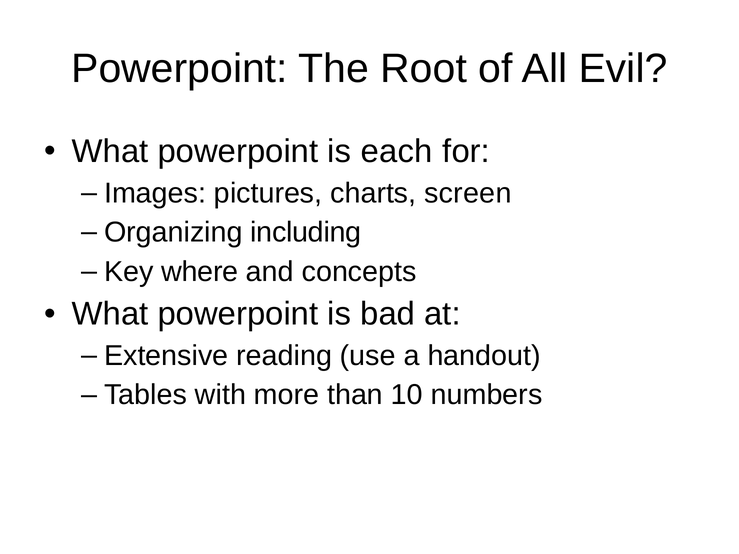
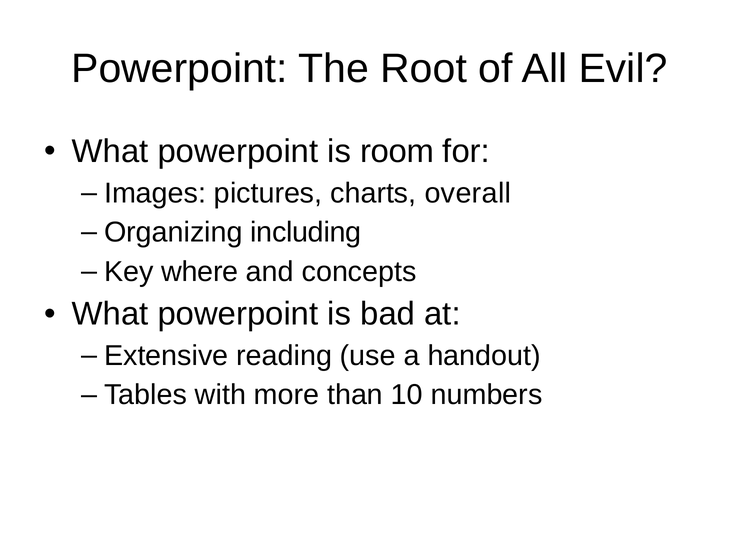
each: each -> room (397, 152)
screen: screen -> overall (468, 193)
